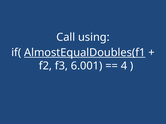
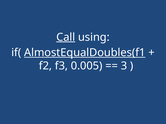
Call underline: none -> present (66, 37)
6.001: 6.001 -> 0.005 (87, 66)
4: 4 -> 3 (124, 66)
